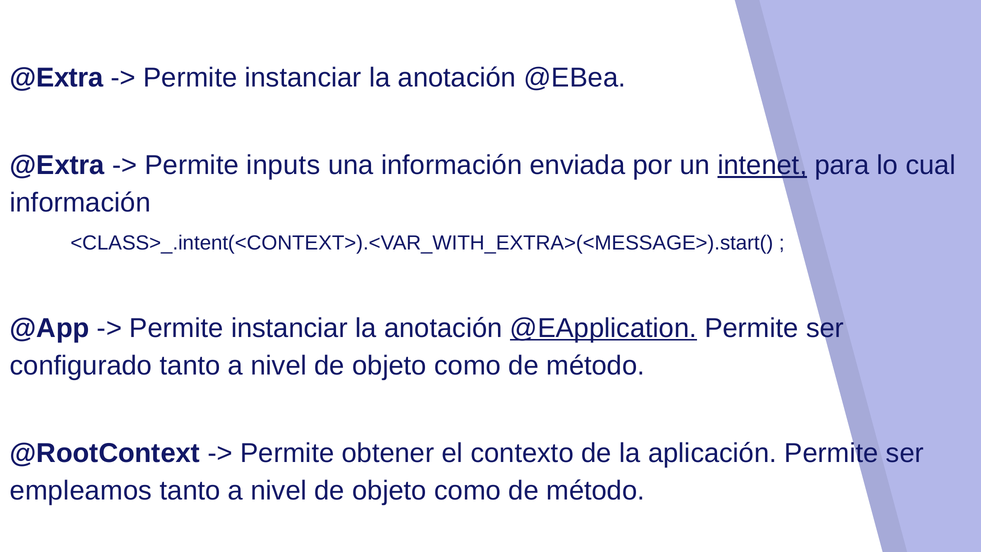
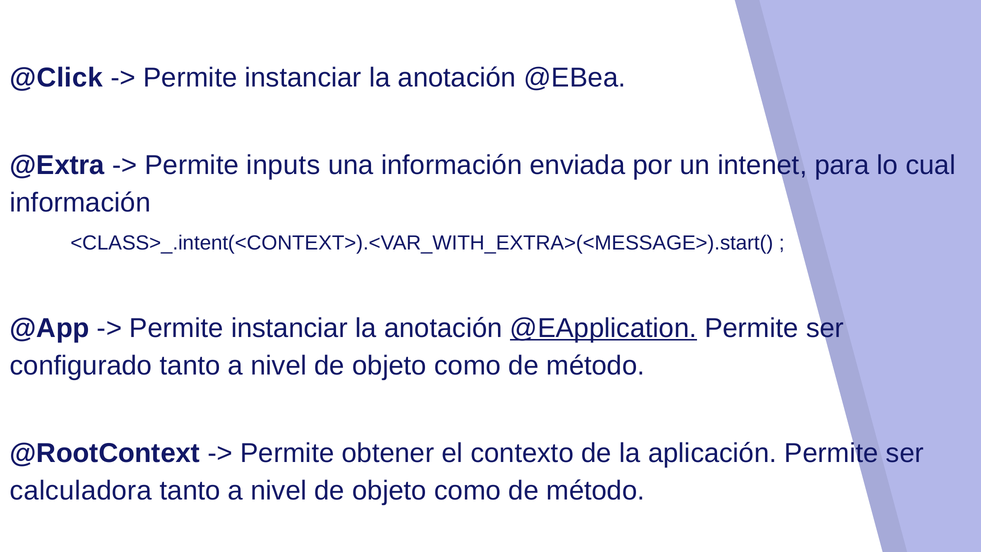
@Extra: @Extra -> @Click (56, 78)
intenet underline: present -> none (762, 165)
empleamos: empleamos -> calculadora (81, 491)
